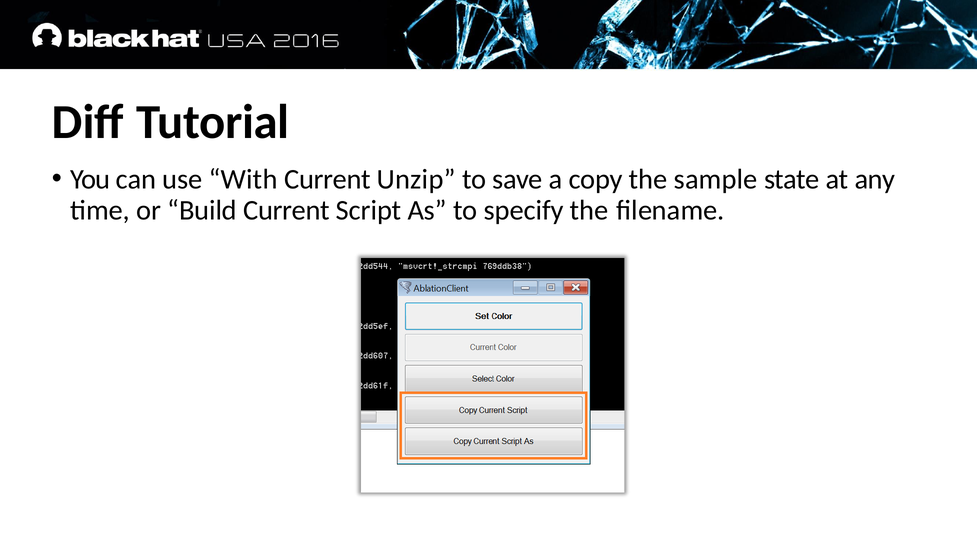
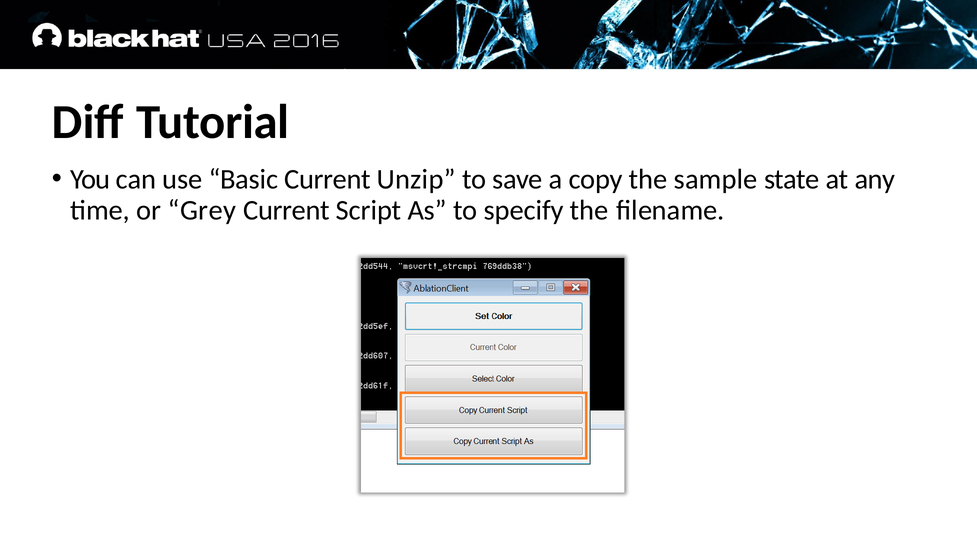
With: With -> Basic (243, 180)
Build: Build -> Grey (202, 210)
